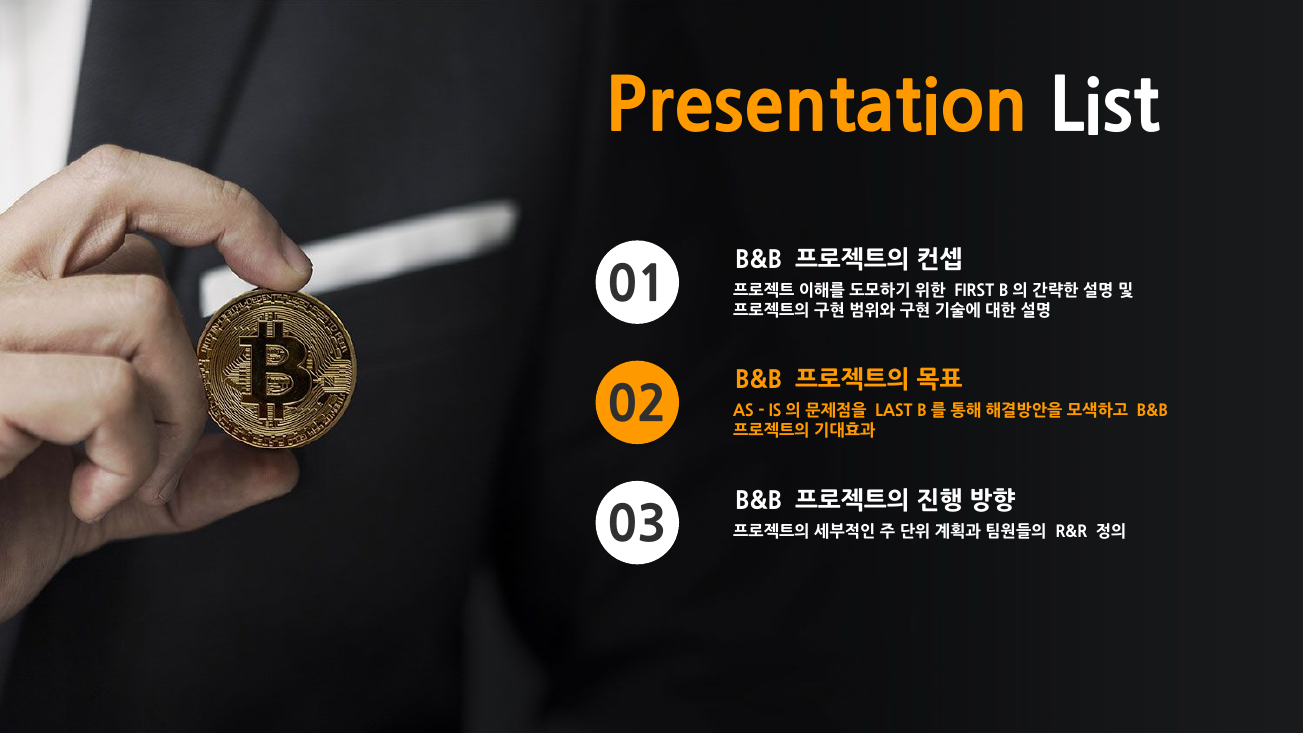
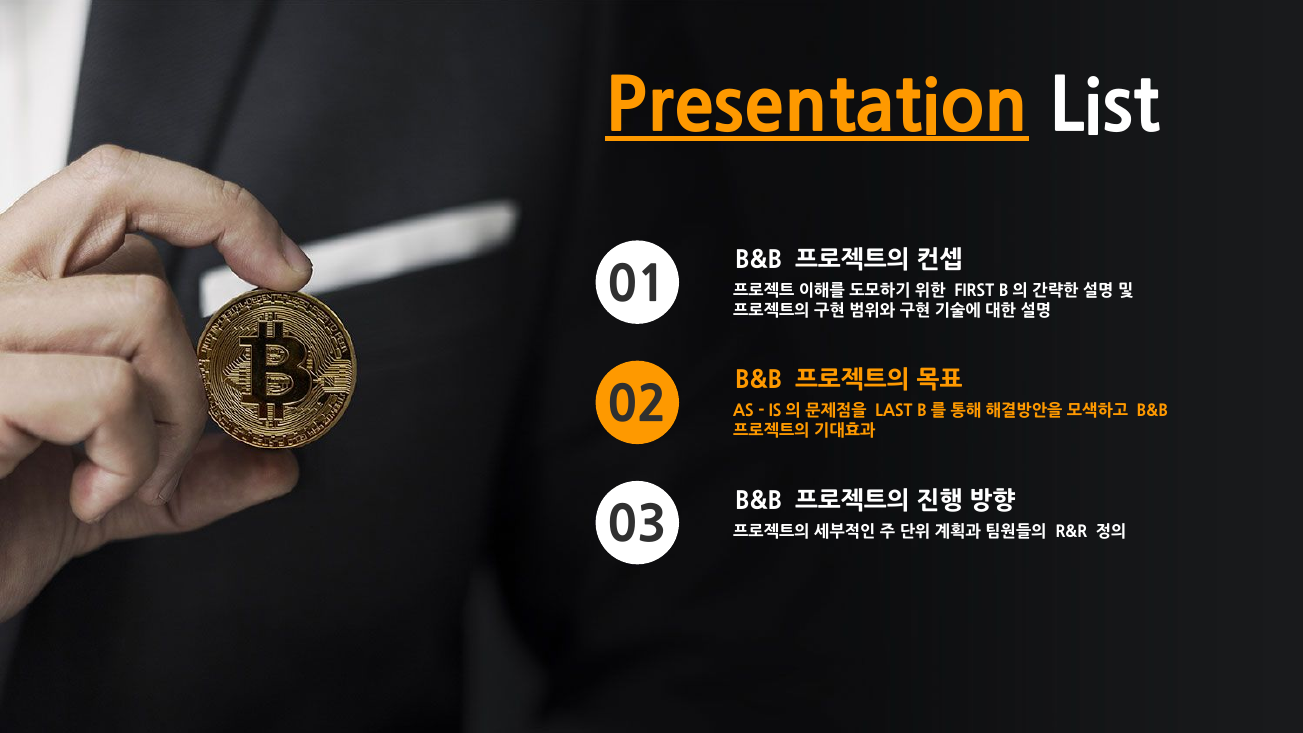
Presentation underline: none -> present (817, 107)
